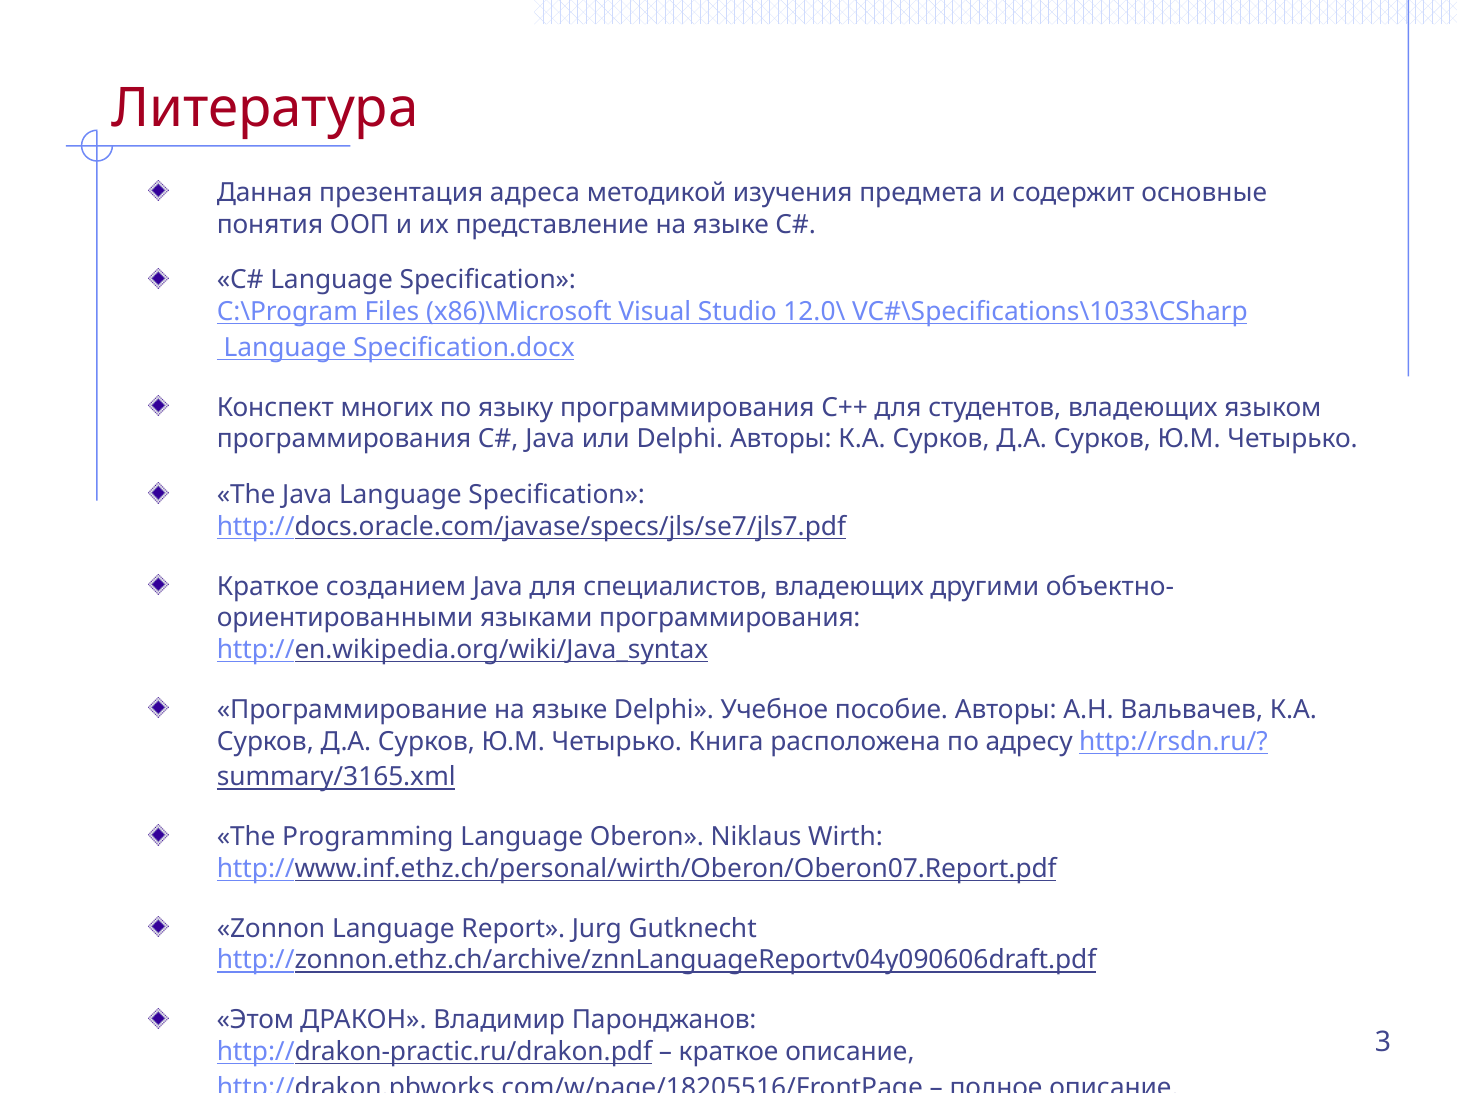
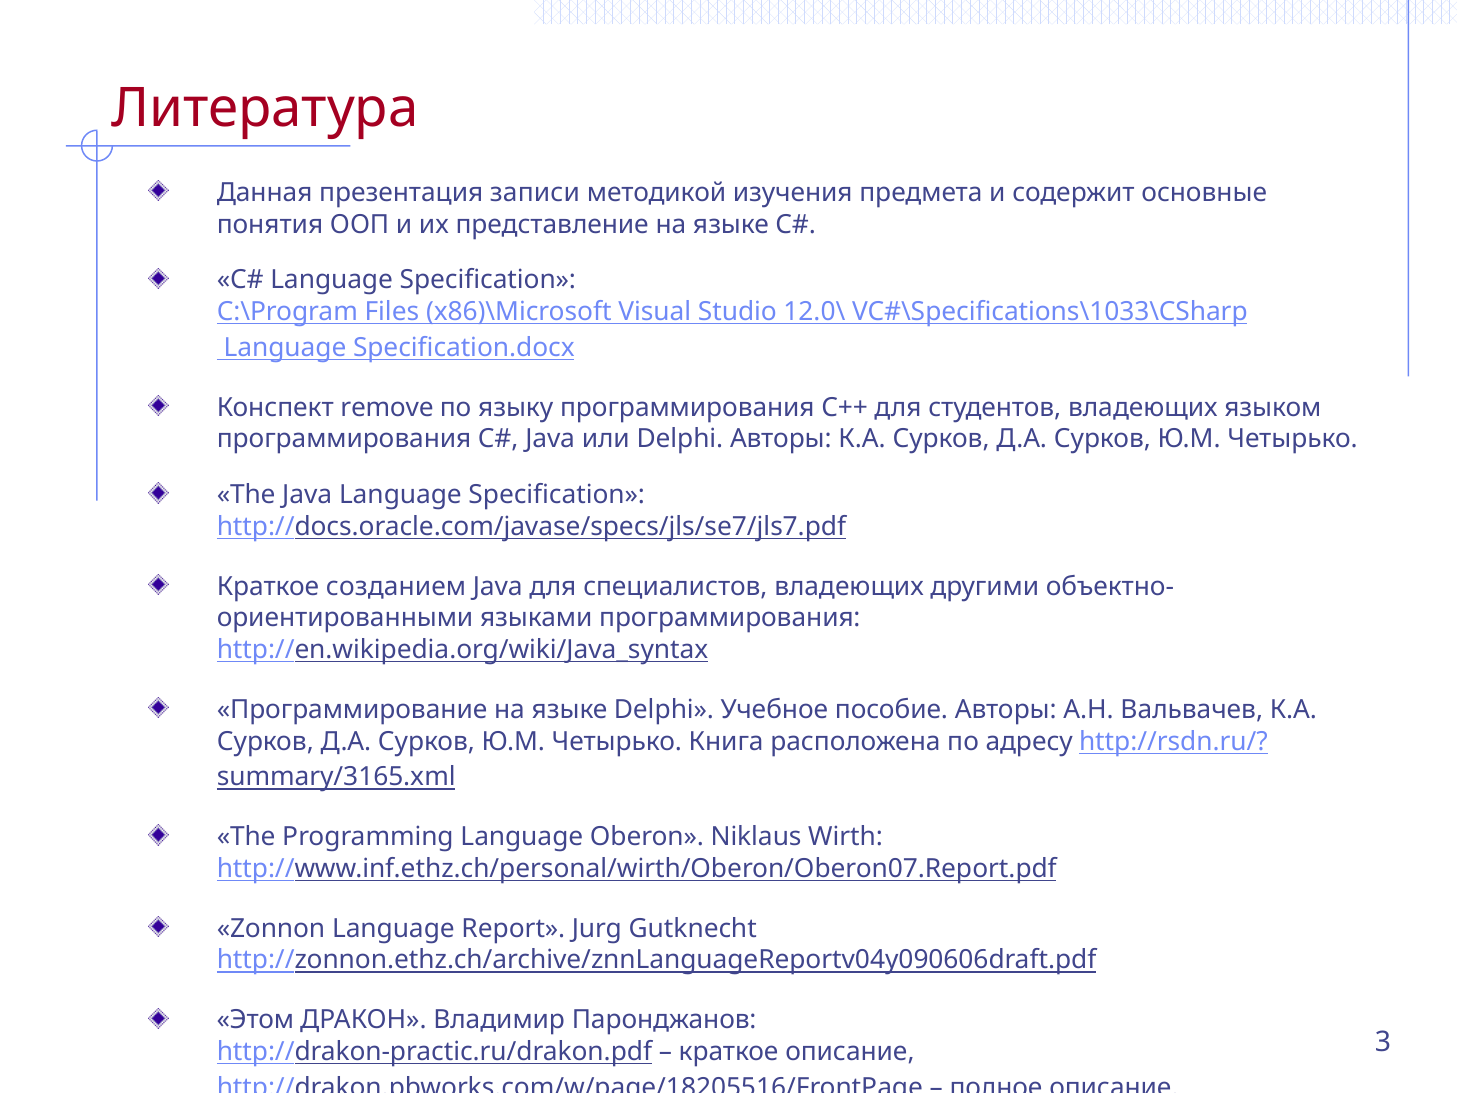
адреса: адреса -> записи (535, 193)
многих: многих -> remove (387, 407)
